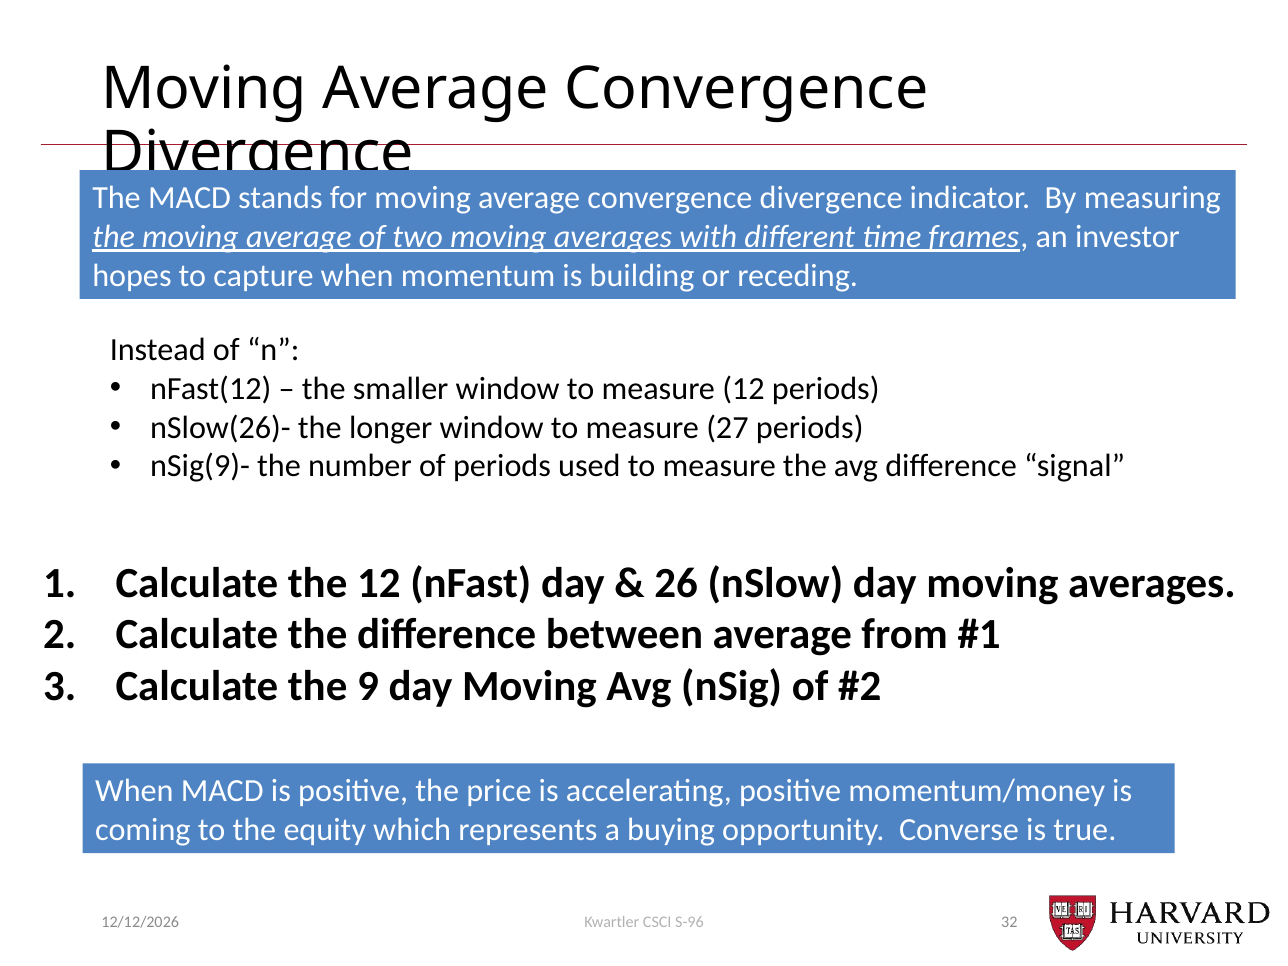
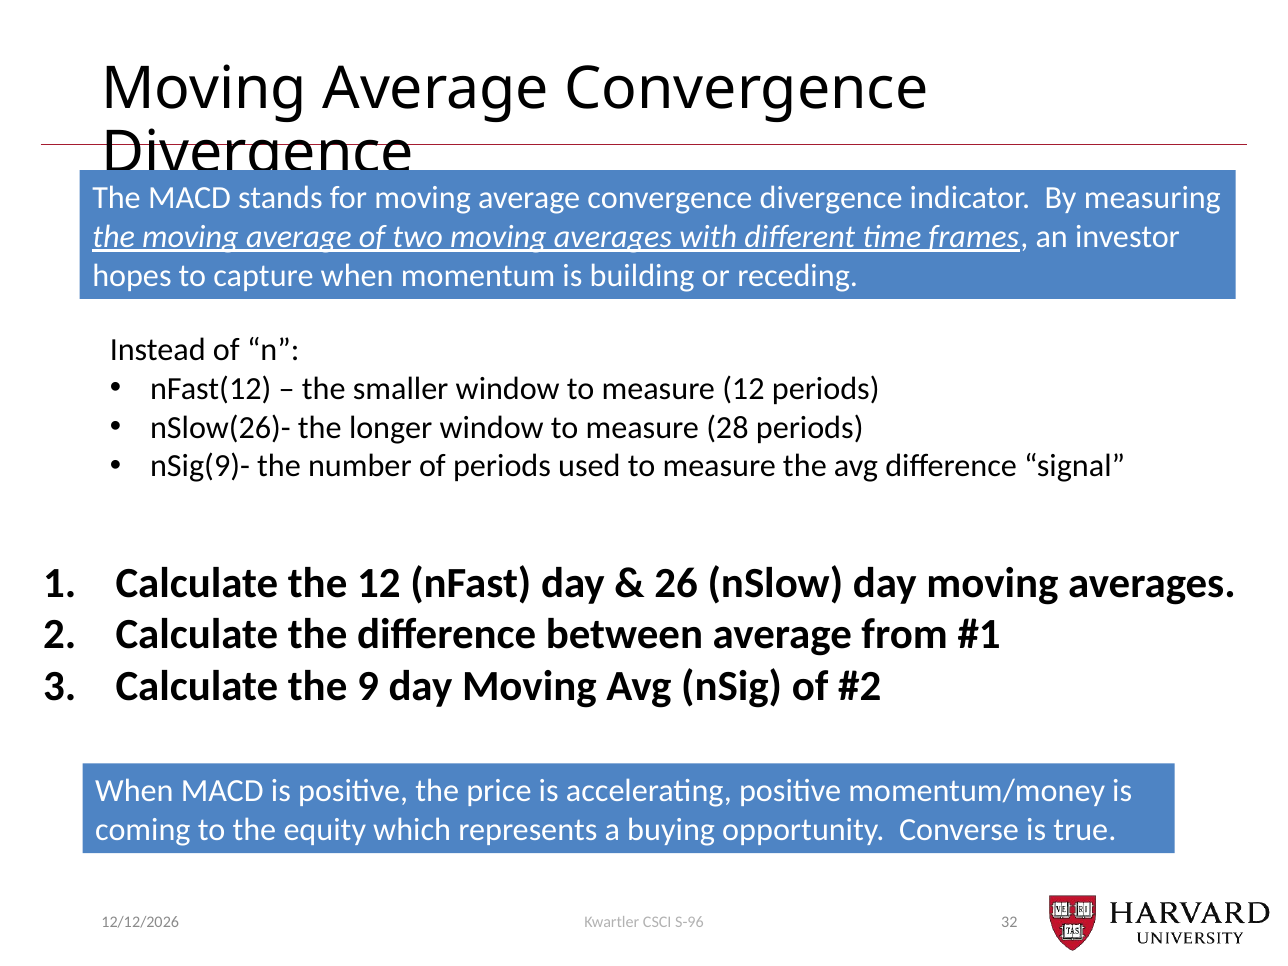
27: 27 -> 28 (727, 428)
